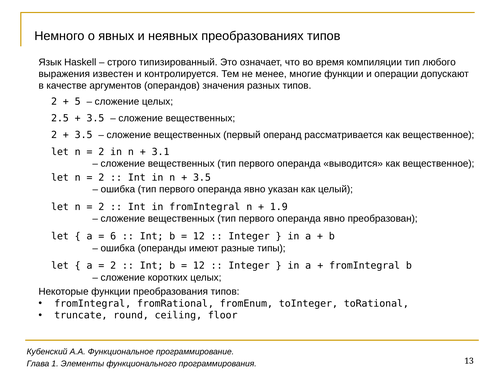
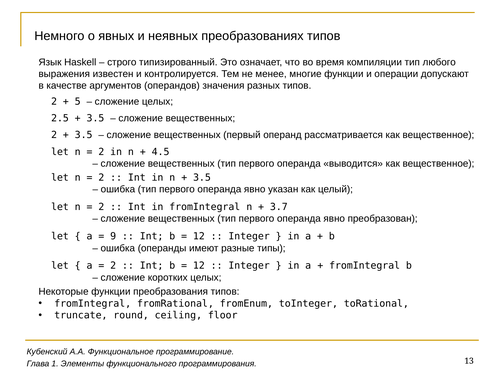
3.1: 3.1 -> 4.5 (161, 152)
1.9: 1.9 -> 3.7 (279, 207)
6: 6 -> 9 (113, 236)
